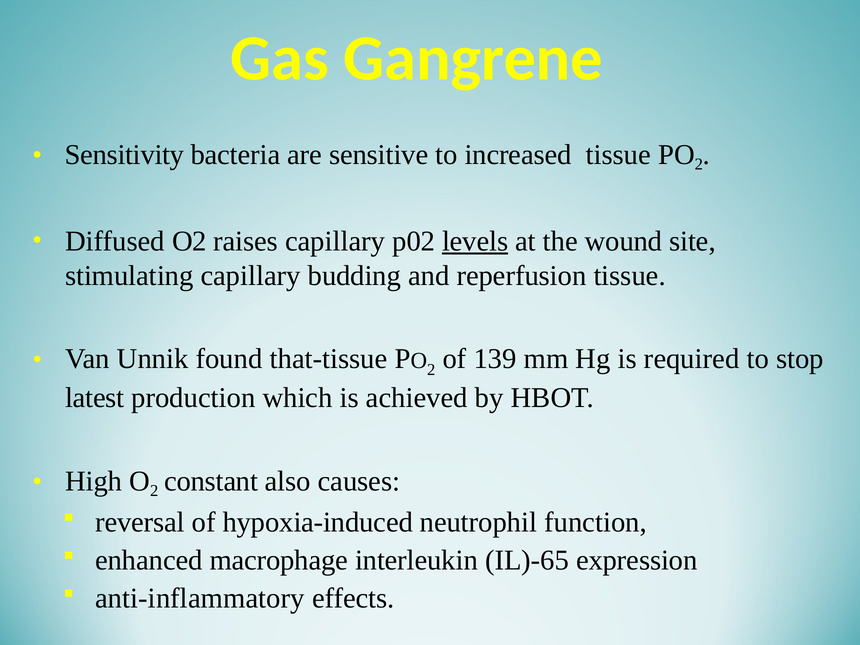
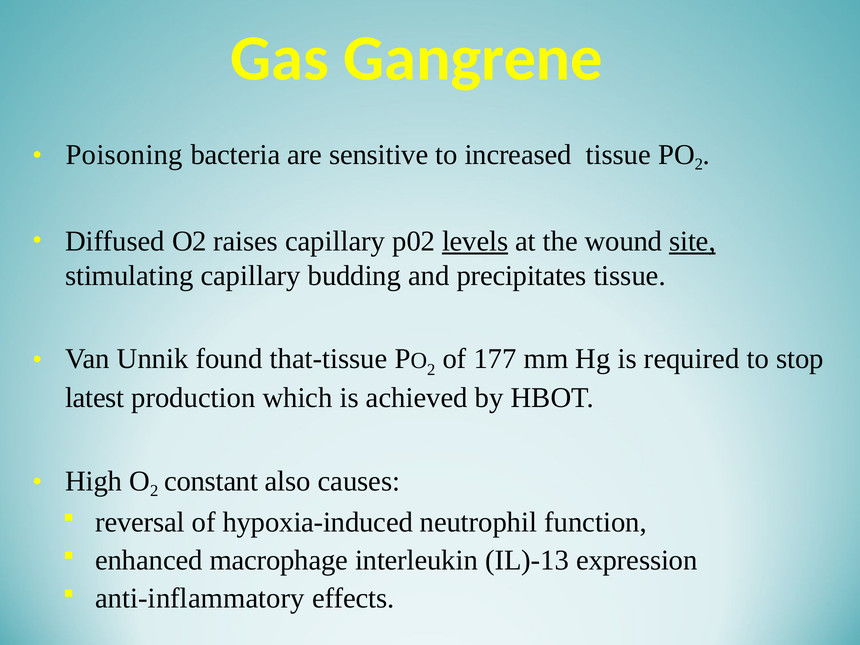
Sensitivity: Sensitivity -> Poisoning (124, 155)
site underline: none -> present (692, 241)
reperfusion: reperfusion -> precipitates (522, 276)
139: 139 -> 177 (495, 359)
IL)-65: IL)-65 -> IL)-13 (527, 560)
